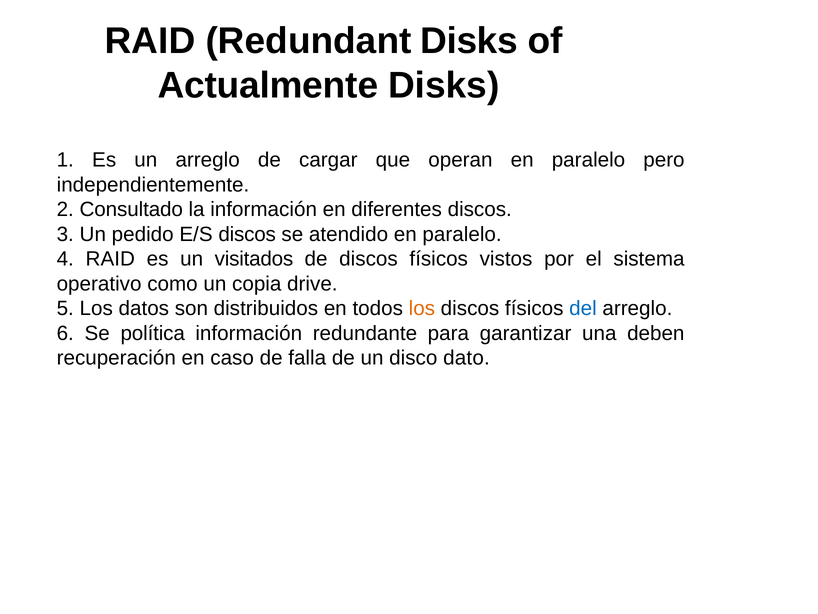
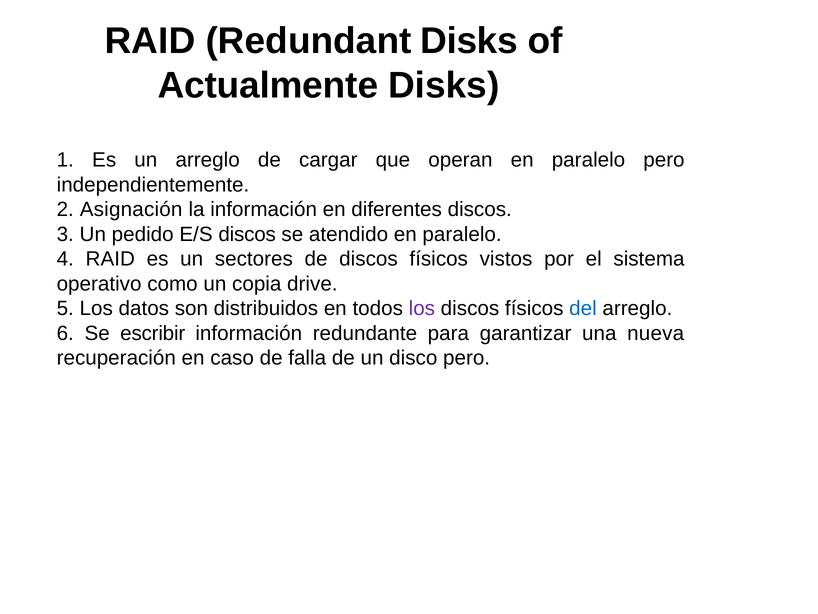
Consultado: Consultado -> Asignación (131, 209)
visitados: visitados -> sectores (254, 259)
los colour: orange -> purple (422, 308)
política: política -> escribir (153, 333)
deben: deben -> nueva (656, 333)
disco dato: dato -> pero (467, 358)
